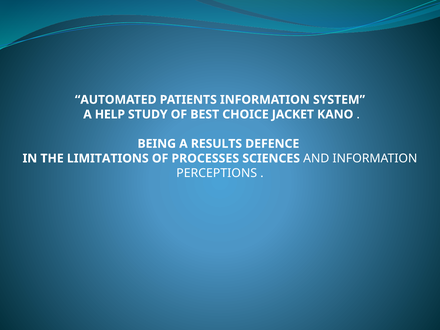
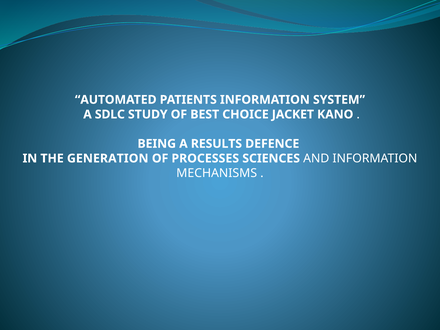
HELP: HELP -> SDLC (110, 114)
LIMITATIONS: LIMITATIONS -> GENERATION (108, 158)
PERCEPTIONS: PERCEPTIONS -> MECHANISMS (217, 173)
